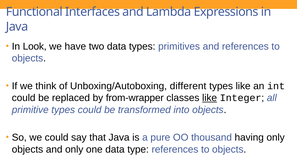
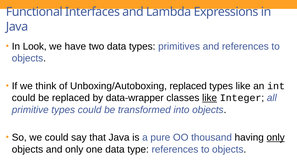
Unboxing/Autoboxing different: different -> replaced (188, 86)
from-wrapper: from-wrapper -> data-wrapper (135, 98)
only underline: none -> present (276, 138)
